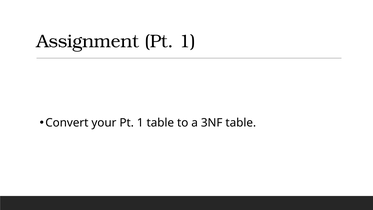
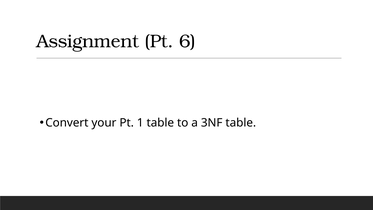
Assignment Pt 1: 1 -> 6 (187, 41)
